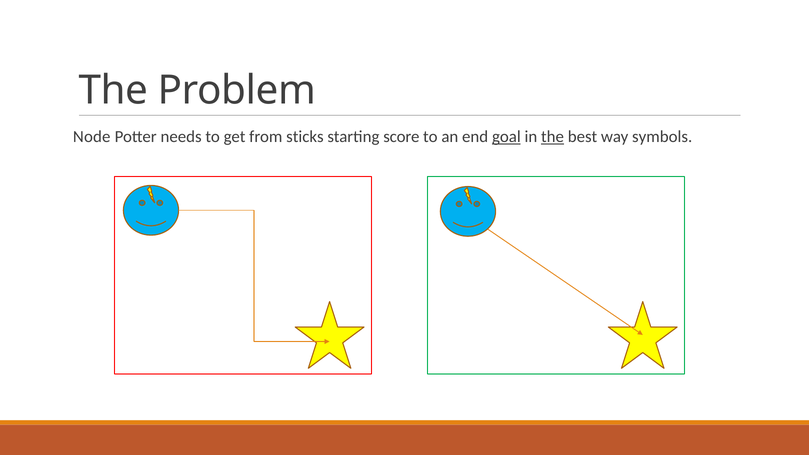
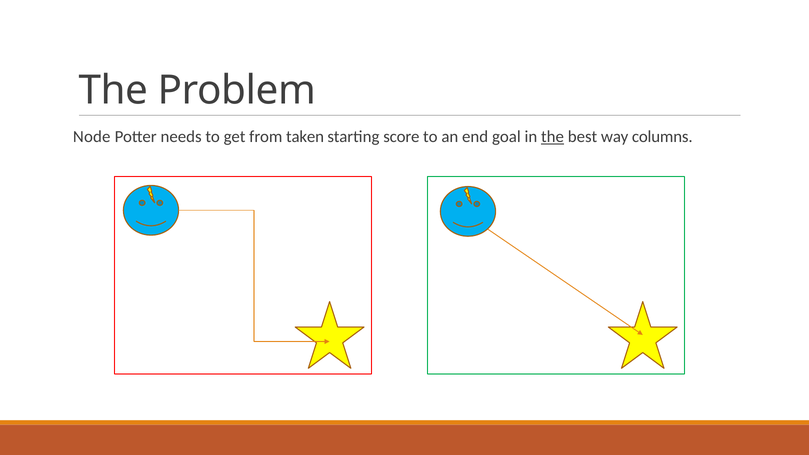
sticks: sticks -> taken (305, 137)
goal underline: present -> none (506, 137)
symbols: symbols -> columns (662, 137)
